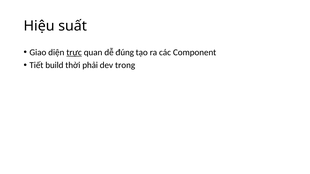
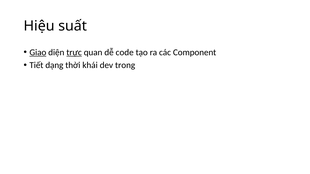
Giao underline: none -> present (38, 52)
đúng: đúng -> code (125, 52)
build: build -> dạng (54, 65)
phải: phải -> khái (90, 65)
